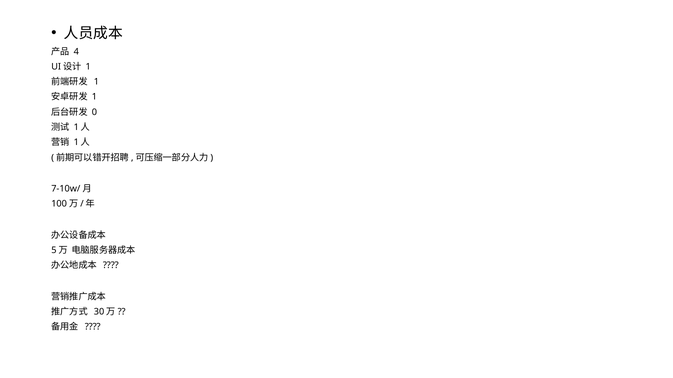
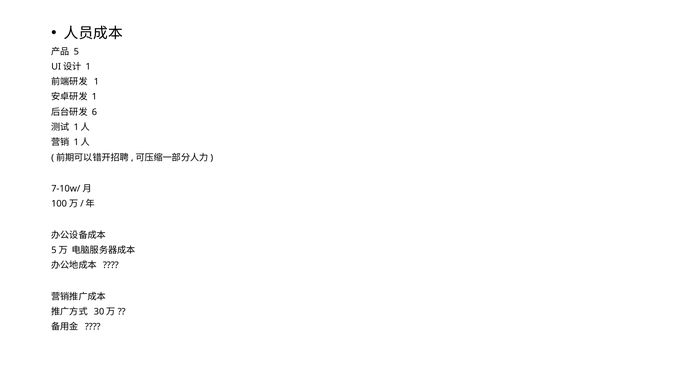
4: 4 -> 5 (76, 52)
0: 0 -> 6 (94, 112)
